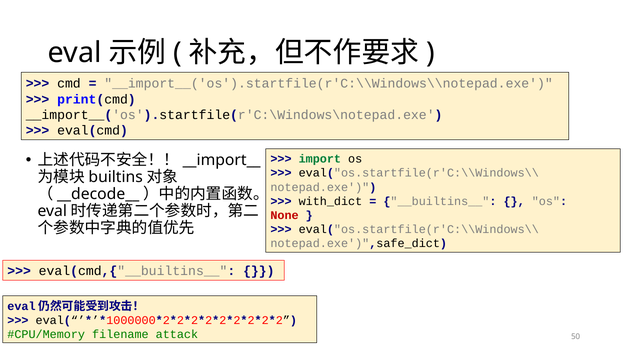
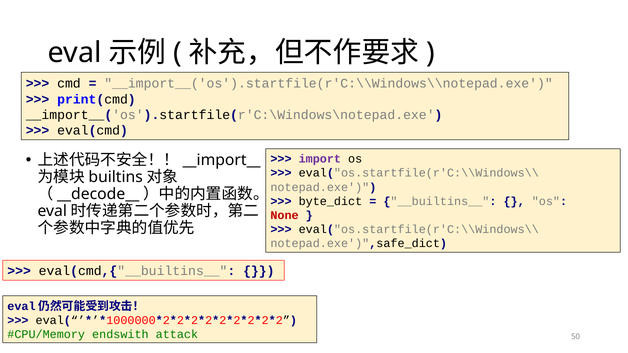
import colour: green -> purple (320, 159)
with_dict: with_dict -> byte_dict (330, 201)
filename: filename -> endswith (120, 335)
